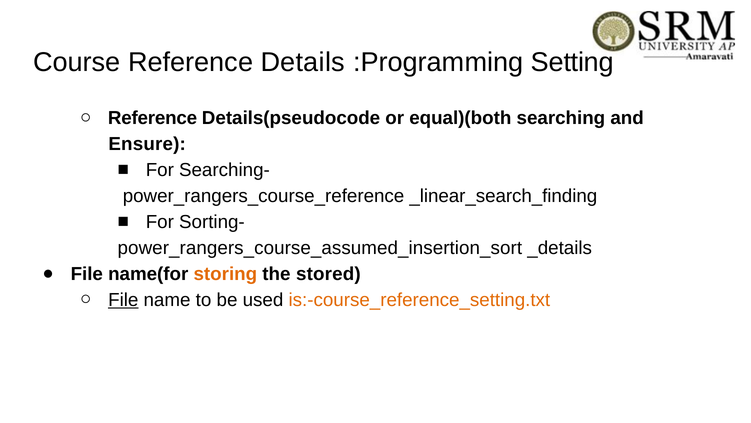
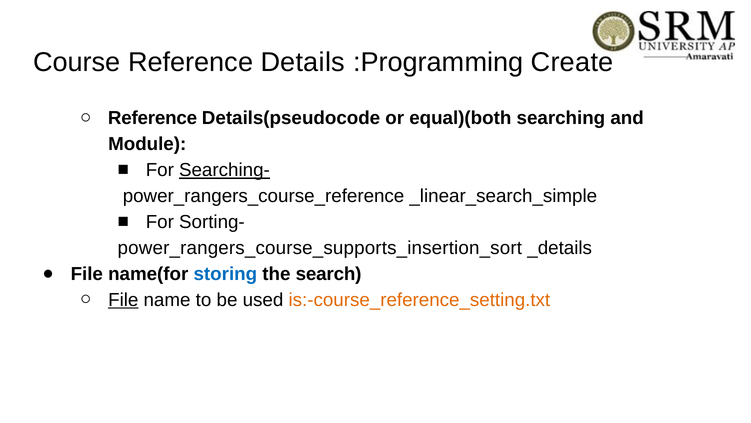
Setting: Setting -> Create (572, 62)
Ensure: Ensure -> Module (147, 144)
Searching- underline: none -> present (224, 170)
_linear_search_finding: _linear_search_finding -> _linear_search_simple (503, 196)
power_rangers_course_assumed_insertion_sort: power_rangers_course_assumed_insertion_sort -> power_rangers_course_supports_insertion_sort (320, 248)
storing colour: orange -> blue (225, 274)
stored: stored -> search (329, 274)
